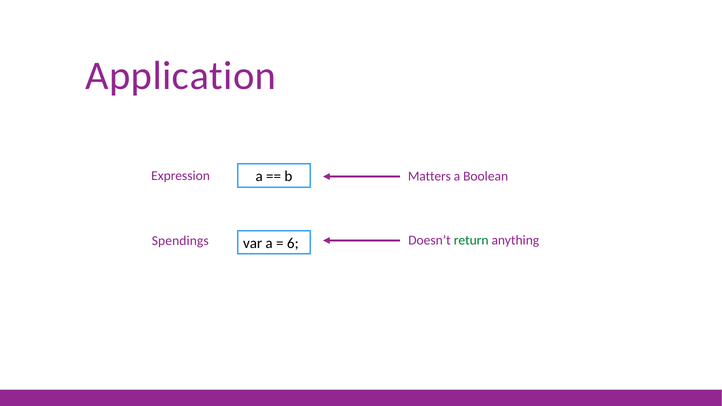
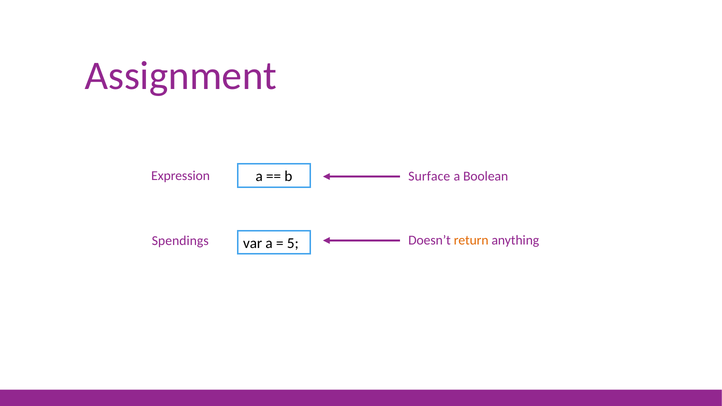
Application: Application -> Assignment (181, 76)
Matters: Matters -> Surface (429, 176)
6: 6 -> 5 (293, 243)
return colour: green -> orange (471, 240)
